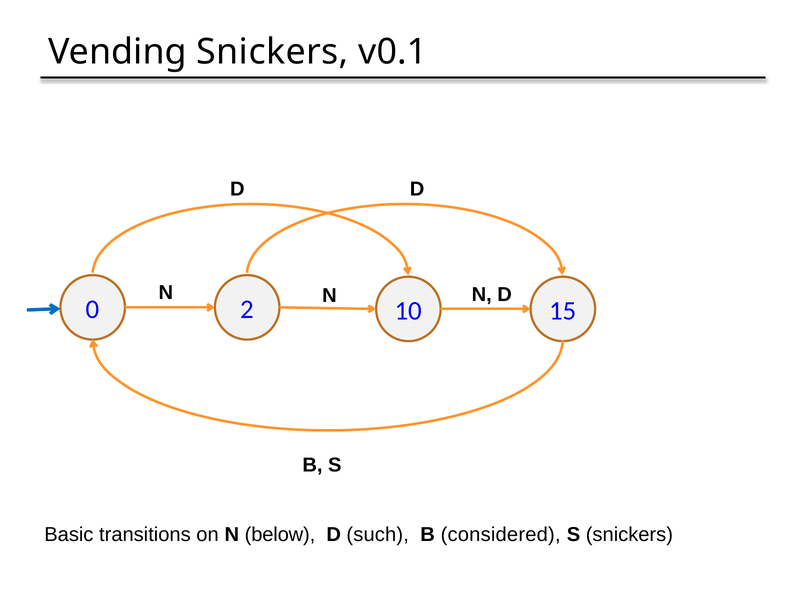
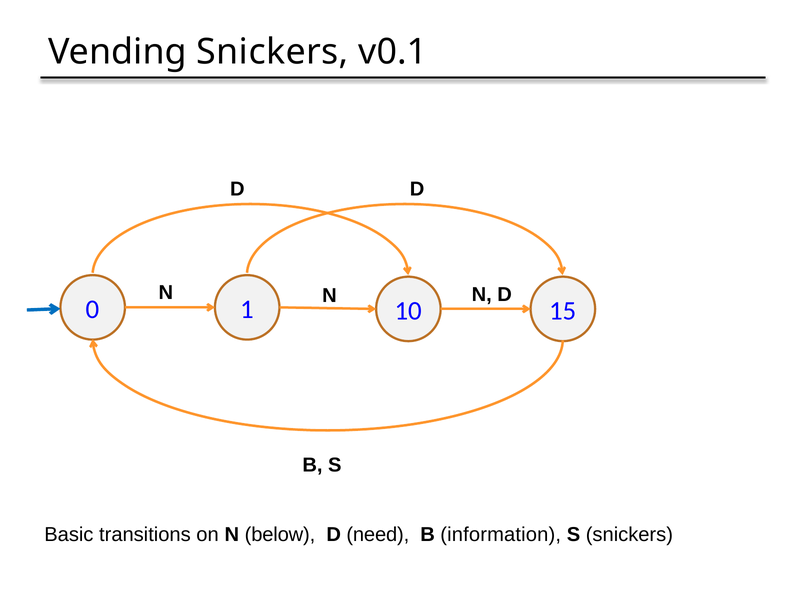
2: 2 -> 1 (247, 310)
such: such -> need (378, 535)
considered: considered -> information (501, 535)
